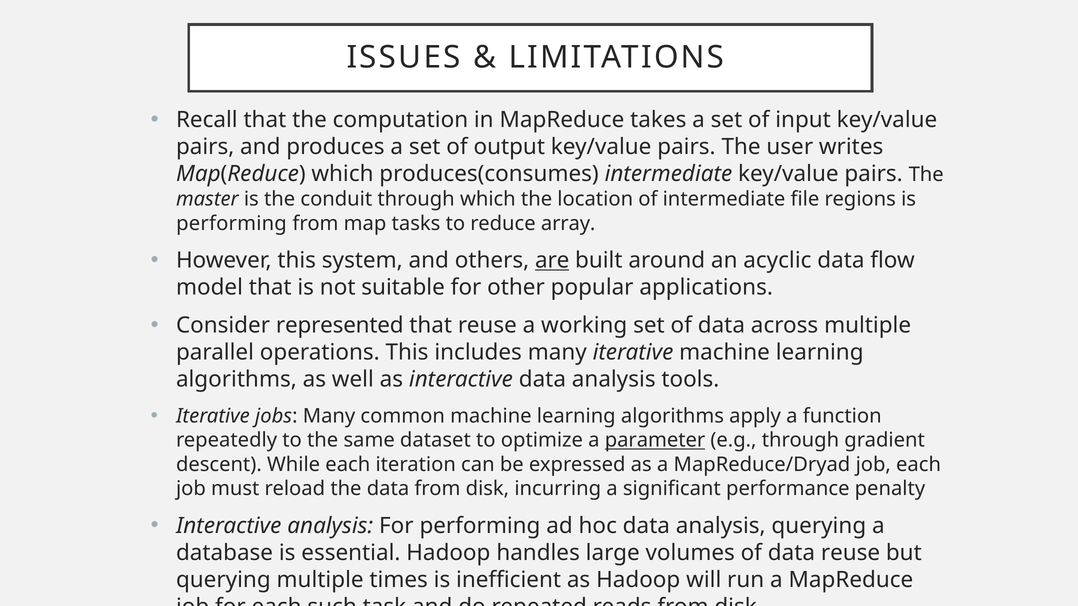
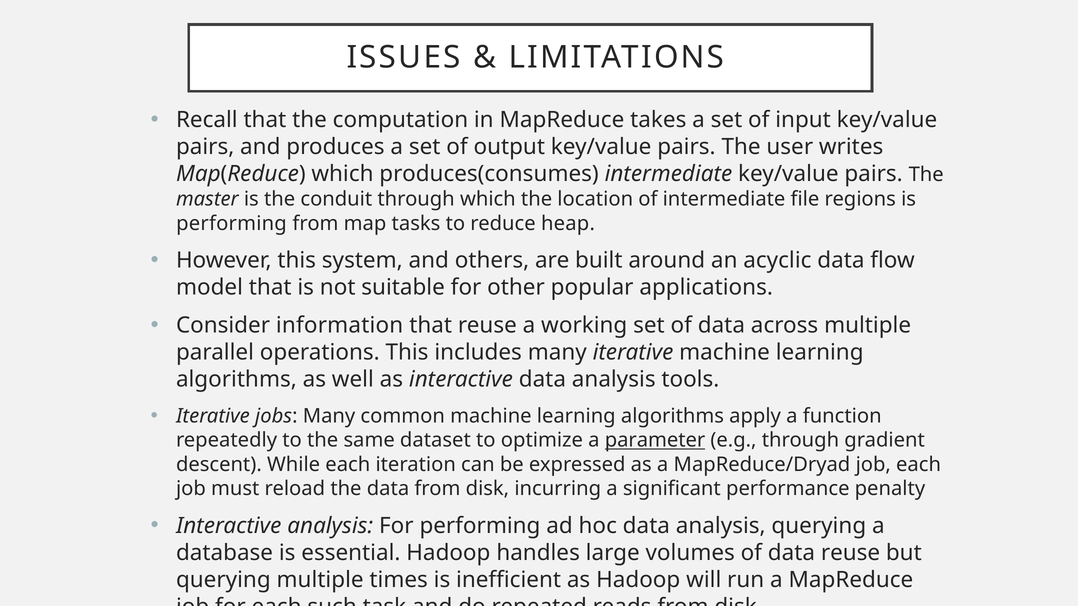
array: array -> heap (568, 224)
are underline: present -> none (552, 261)
represented: represented -> information (340, 326)
